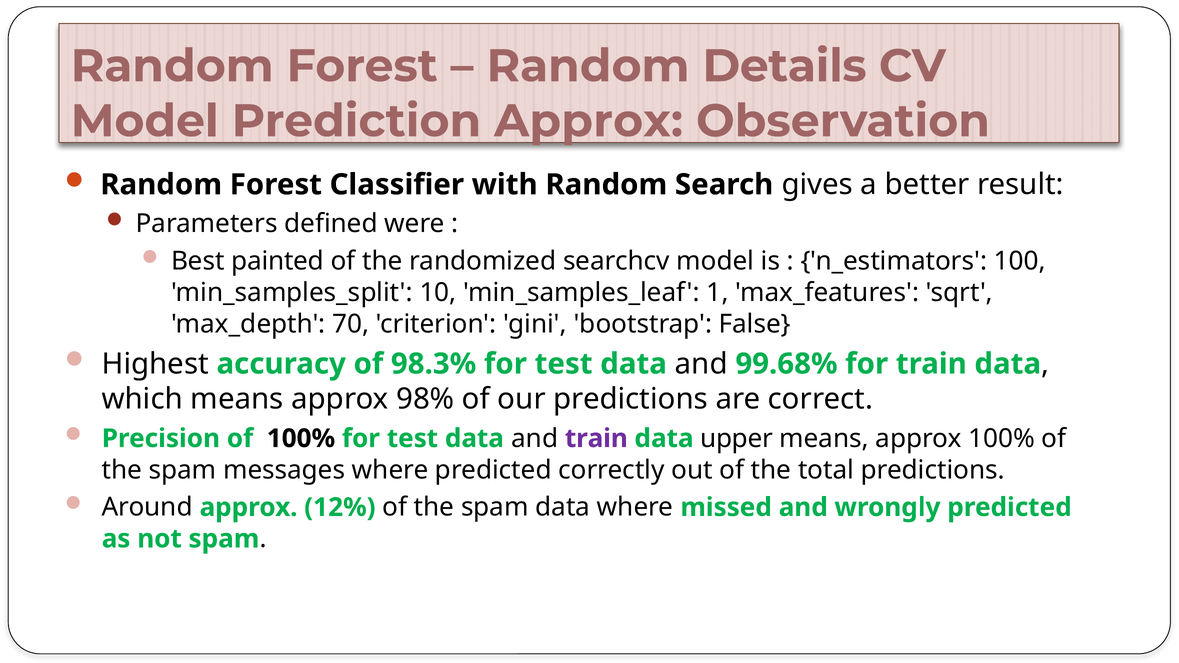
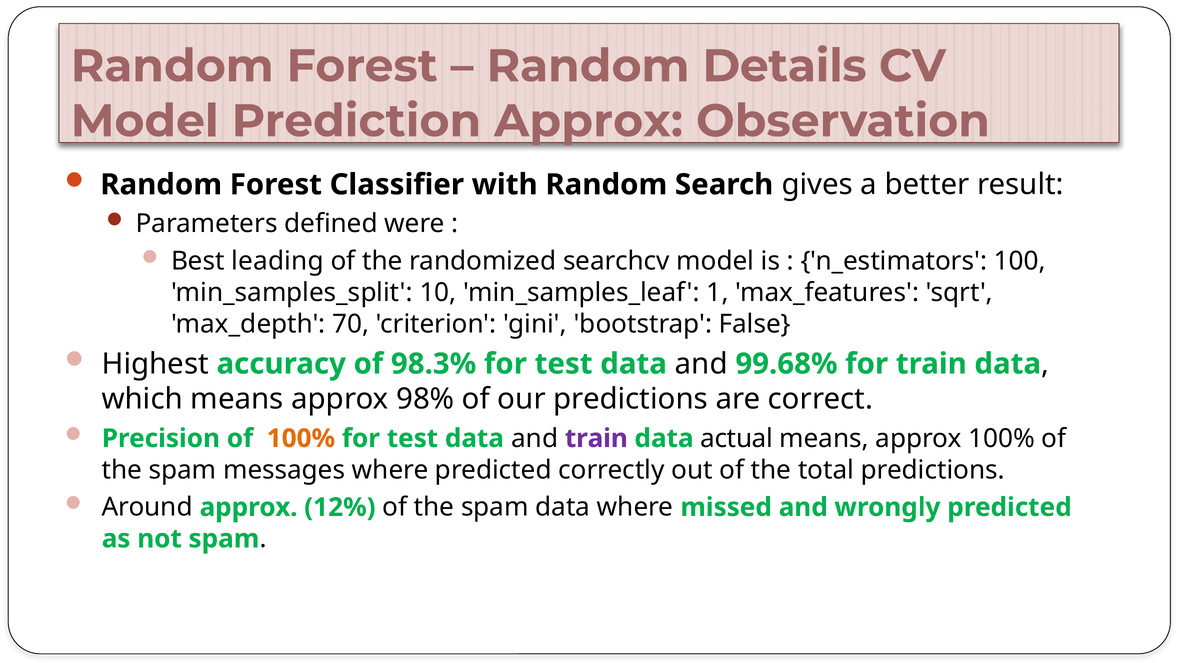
painted: painted -> leading (277, 261)
100% colour: black -> orange (301, 439)
upper: upper -> actual (737, 439)
